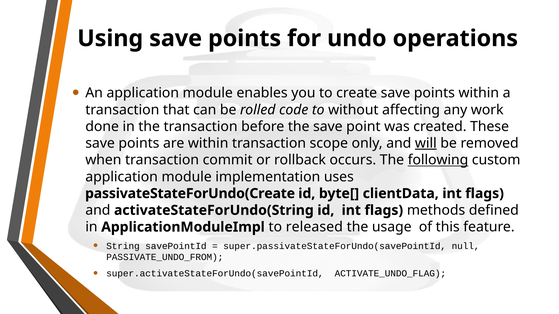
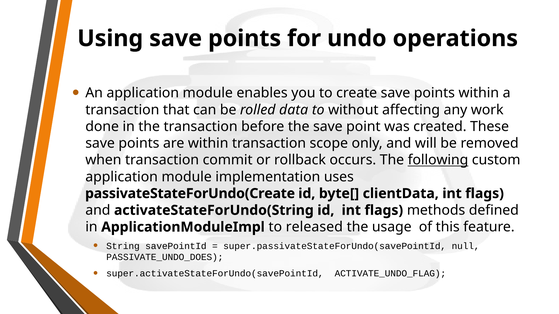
code: code -> data (294, 110)
will underline: present -> none (426, 143)
PASSIVATE_UNDO_FROM: PASSIVATE_UNDO_FROM -> PASSIVATE_UNDO_DOES (165, 257)
